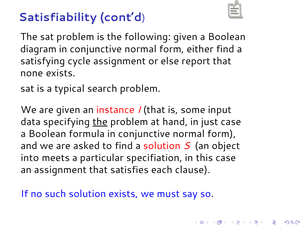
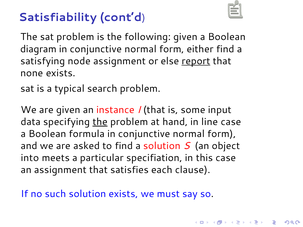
cycle: cycle -> node (79, 61)
report underline: none -> present (196, 61)
just: just -> line (210, 122)
